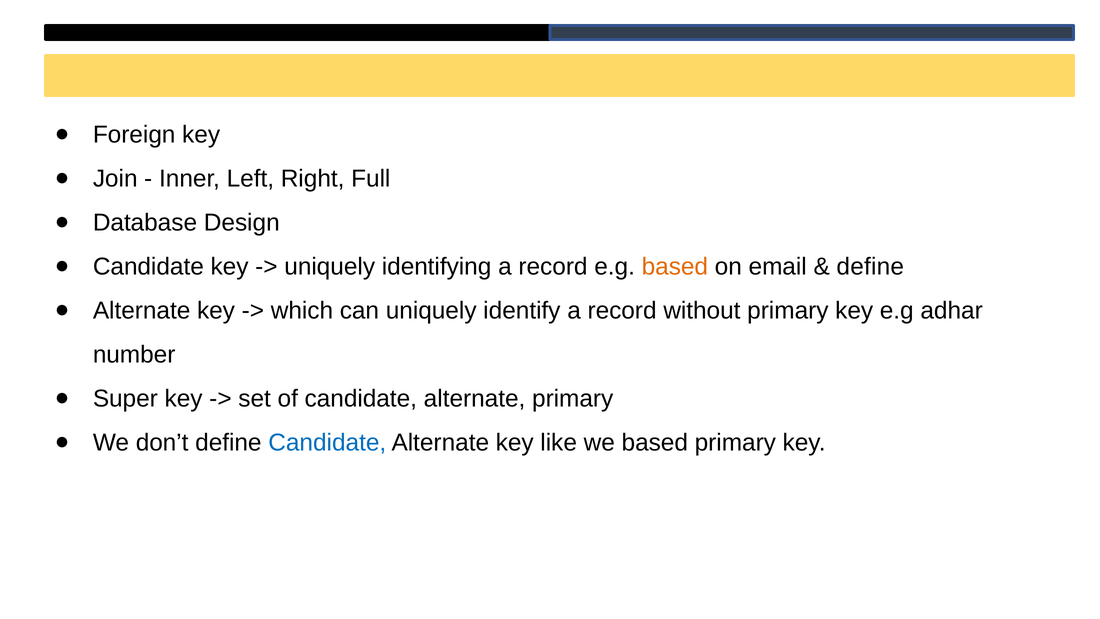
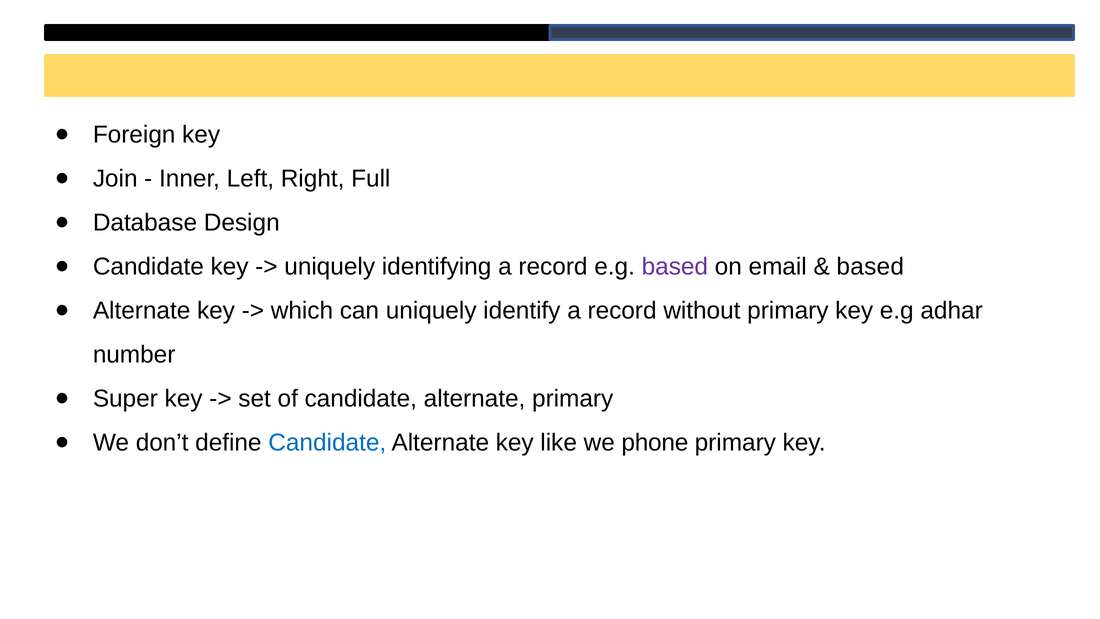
based colour: orange -> purple (675, 267)
define: define -> based (870, 267)
we based: based -> phone (655, 442)
